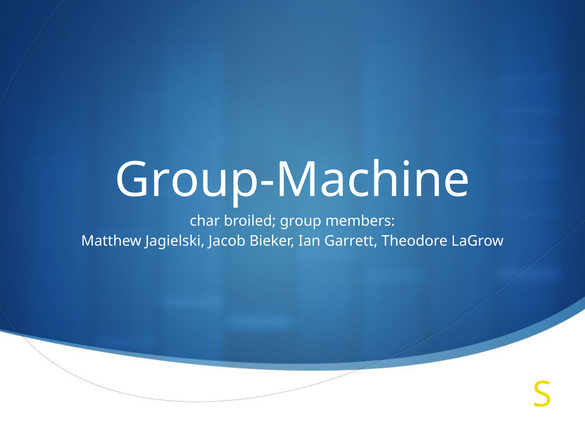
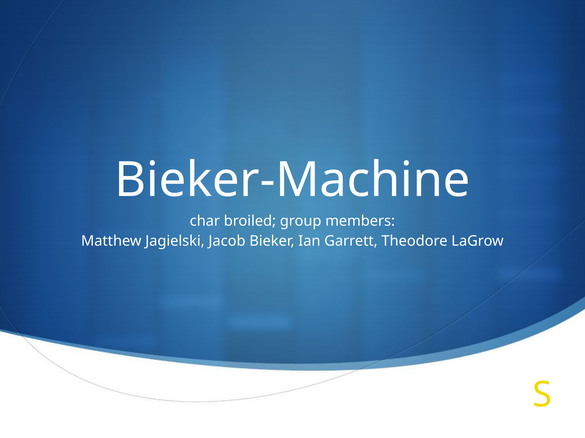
Group-Machine: Group-Machine -> Bieker-Machine (292, 180)
